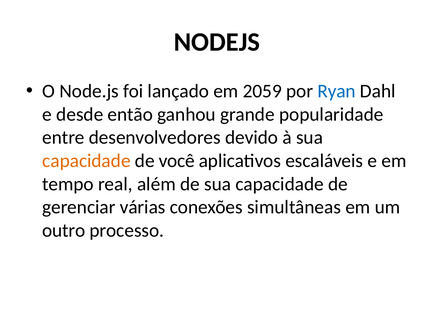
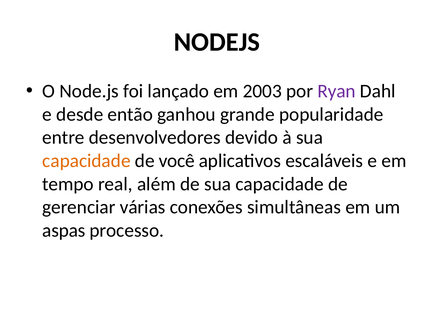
2059: 2059 -> 2003 (262, 91)
Ryan colour: blue -> purple (337, 91)
outro: outro -> aspas (64, 230)
